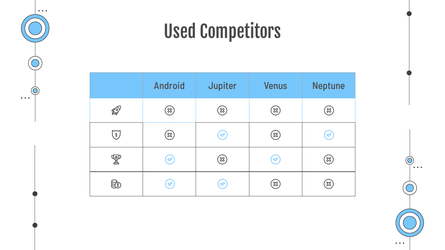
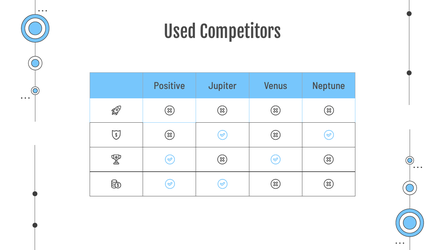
Android: Android -> Positive (169, 86)
